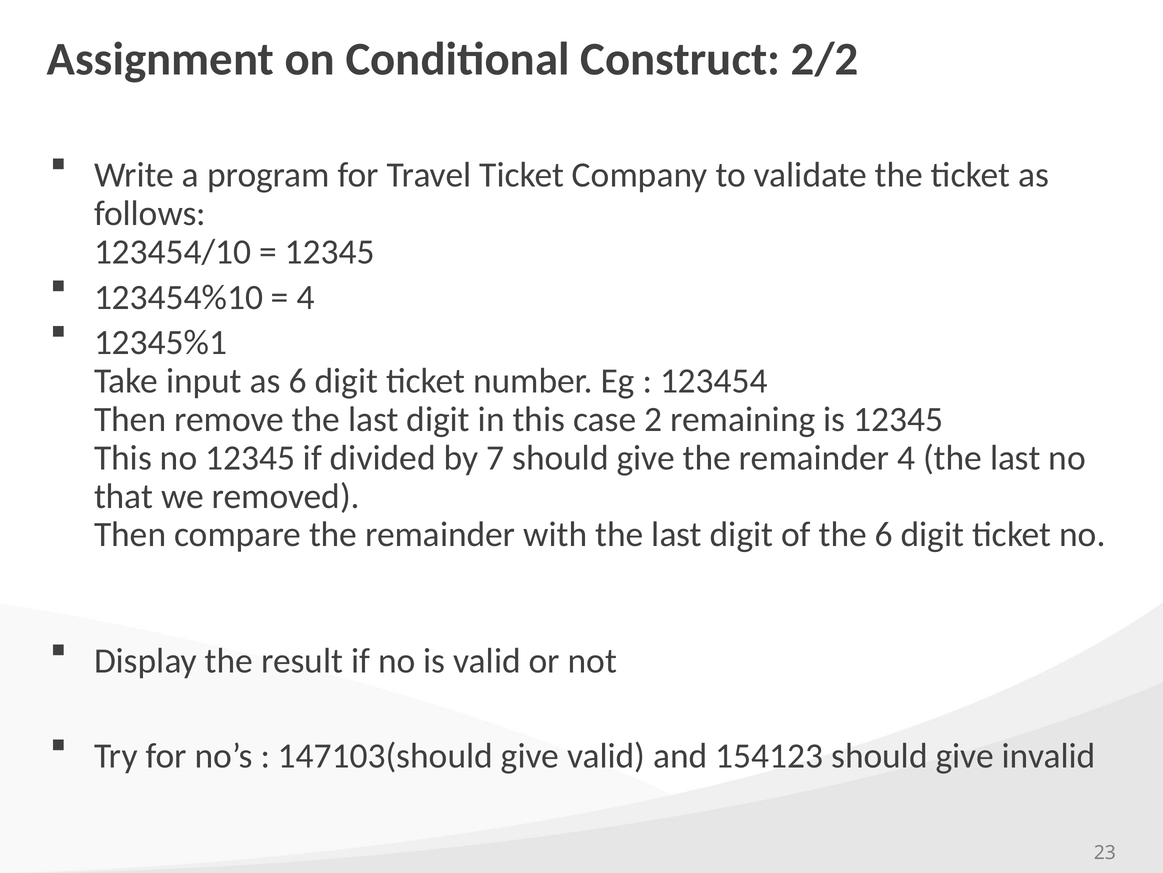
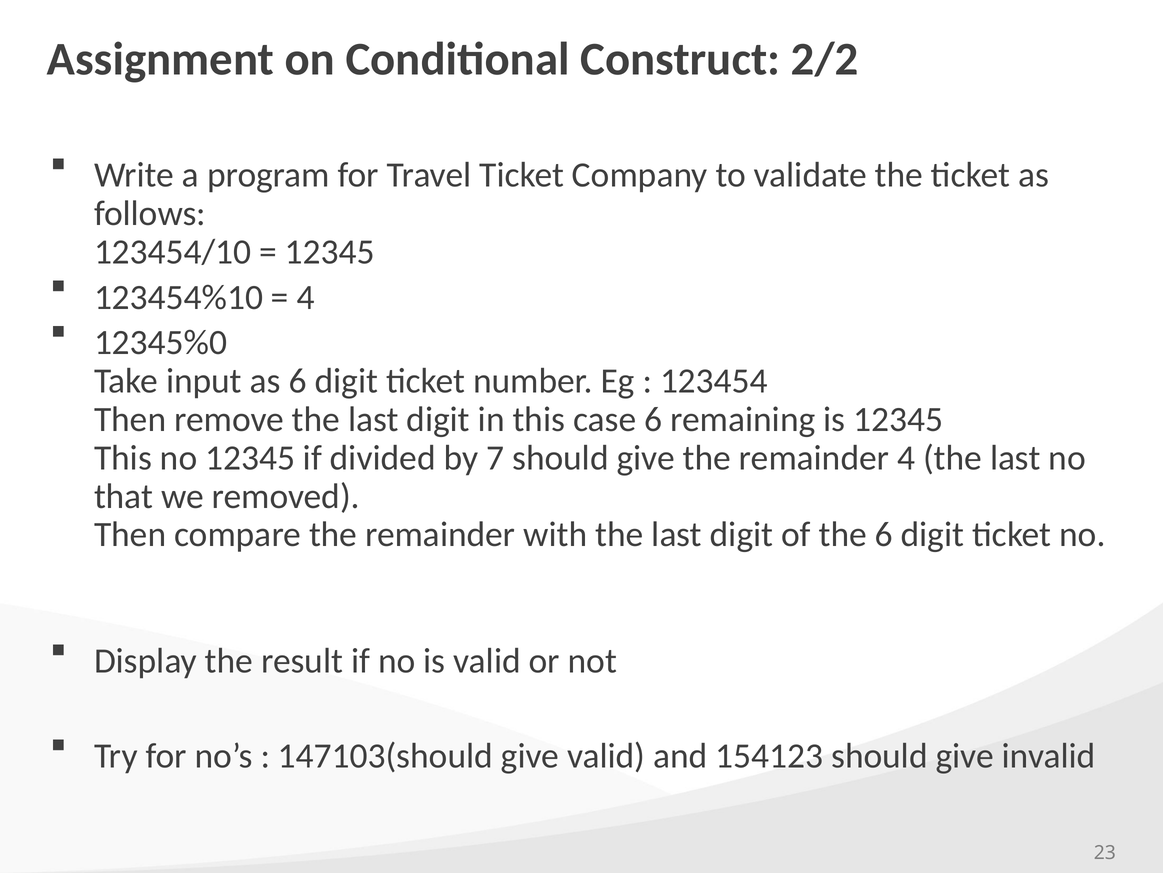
12345%1: 12345%1 -> 12345%0 (161, 342)
case 2: 2 -> 6 (653, 419)
